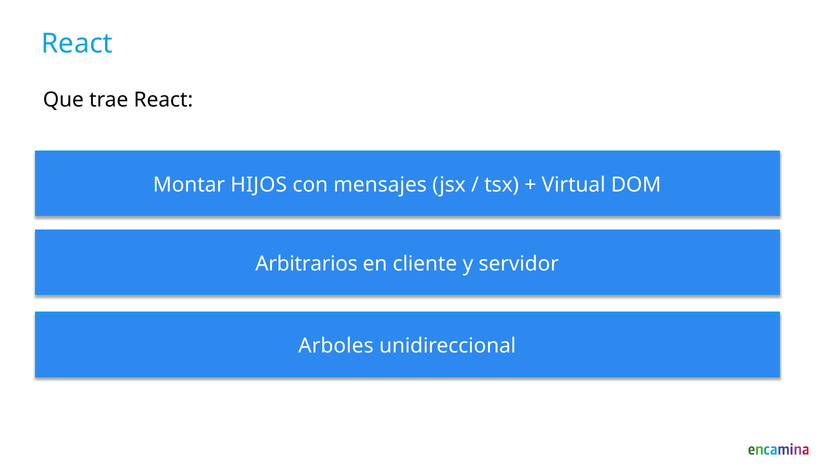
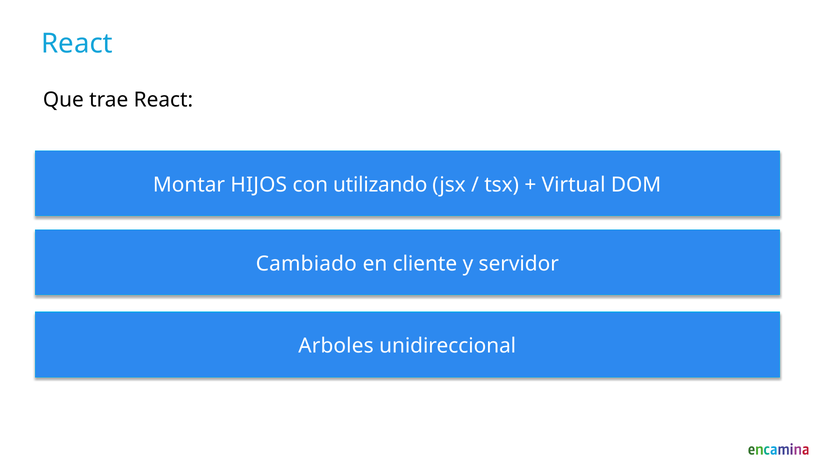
mensajes: mensajes -> utilizando (380, 185)
Arbitrarios: Arbitrarios -> Cambiado (306, 264)
